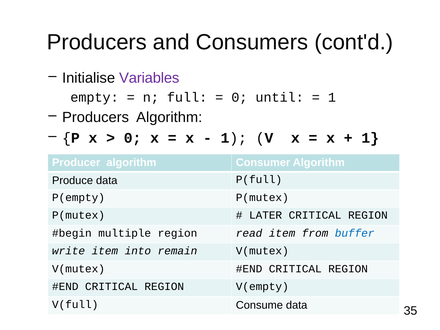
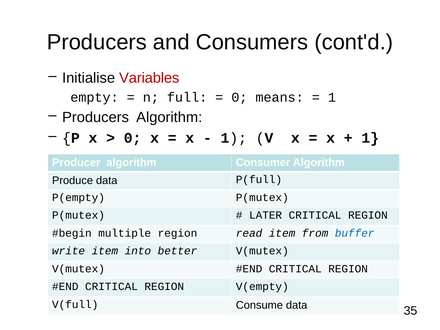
Variables colour: purple -> red (149, 78)
until: until -> means (280, 97)
remain: remain -> better (177, 251)
